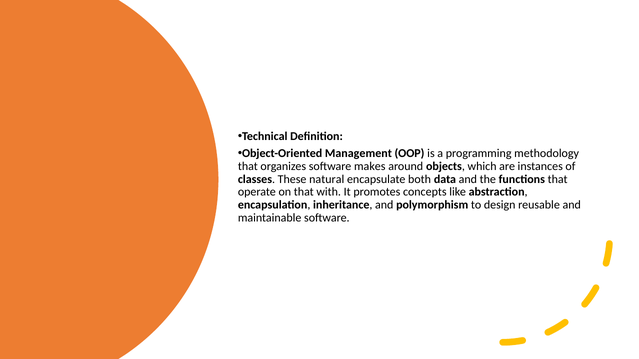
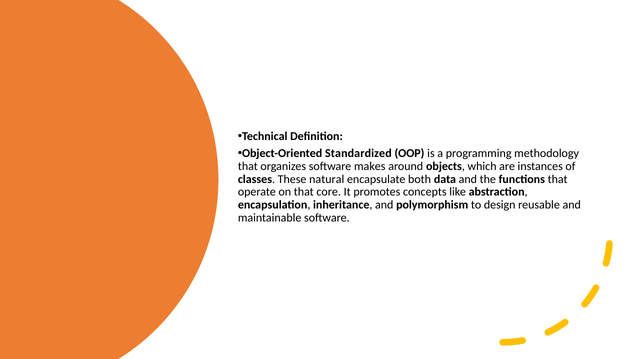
Management: Management -> Standardized (358, 153)
with: with -> core (329, 192)
